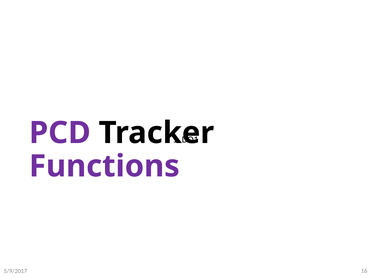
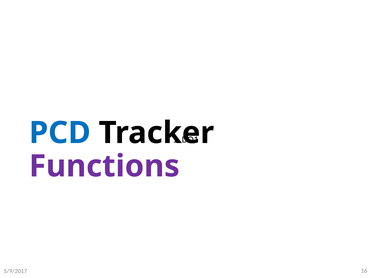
PCD colour: purple -> blue (60, 133)
